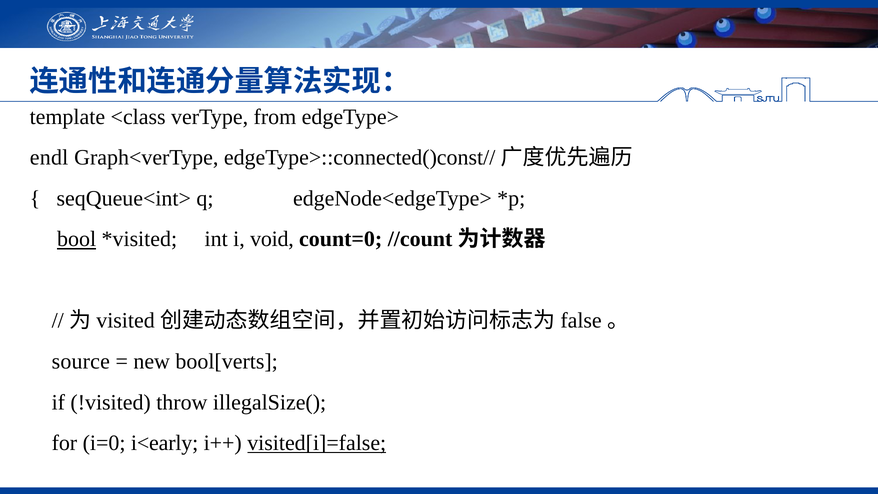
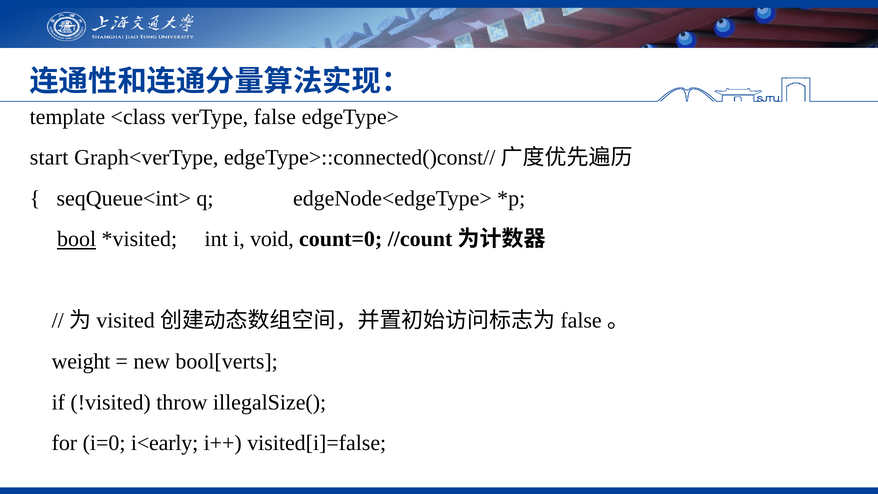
from: from -> false (275, 117)
endl: endl -> start (49, 158)
source: source -> weight (81, 361)
visited[i]=false underline: present -> none (317, 443)
